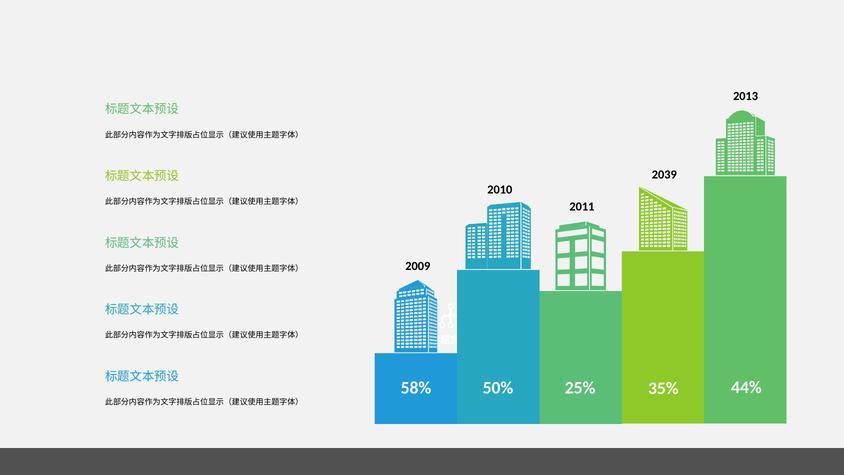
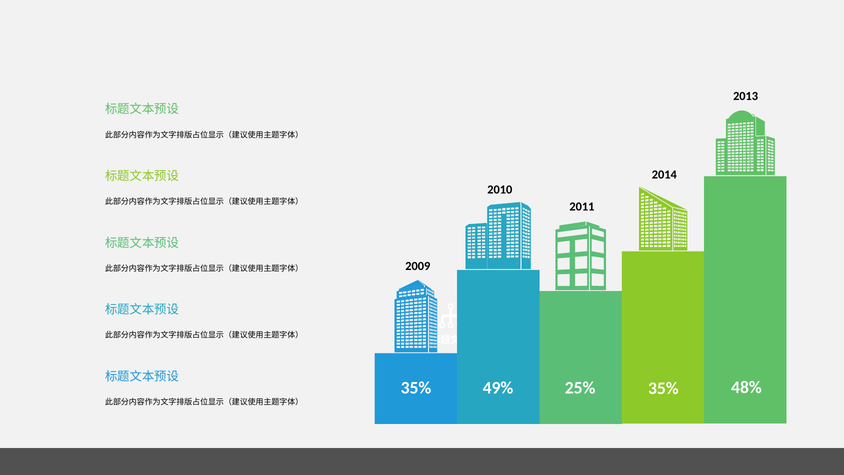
2039: 2039 -> 2014 (664, 175)
44%: 44% -> 48% (746, 387)
50%: 50% -> 49% (498, 388)
58%: 58% -> 35% (416, 388)
